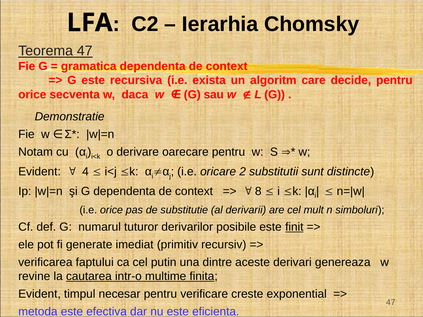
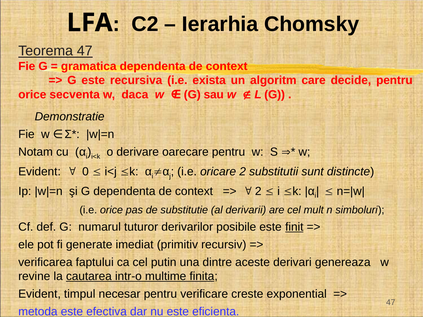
4: 4 -> 0 (85, 172)
8: 8 -> 2 (258, 191)
